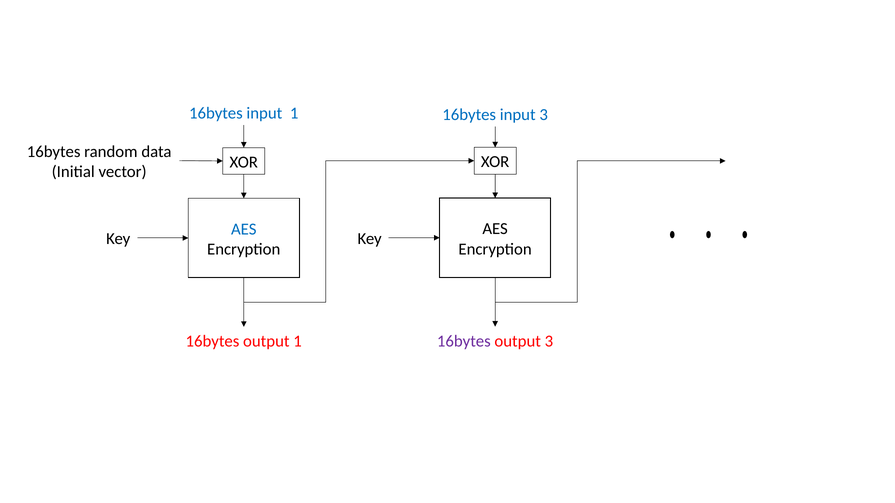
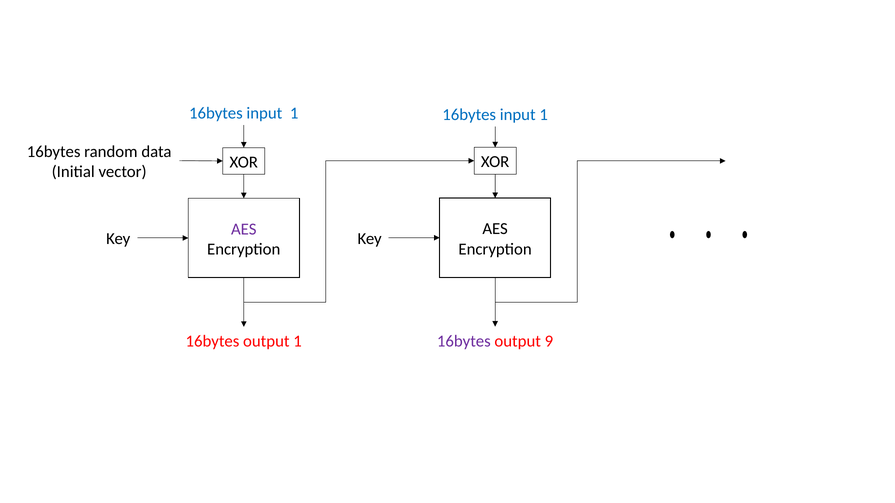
3: 3 -> 1 (544, 115)
AES colour: blue -> purple (244, 229)
output 3: 3 -> 9 (549, 341)
